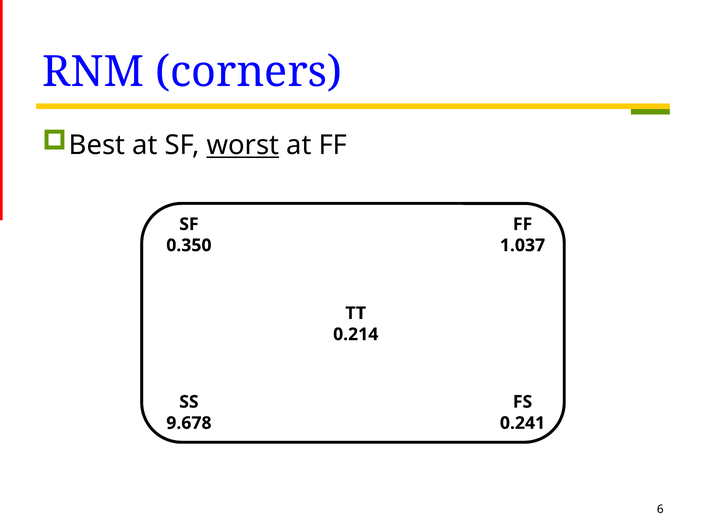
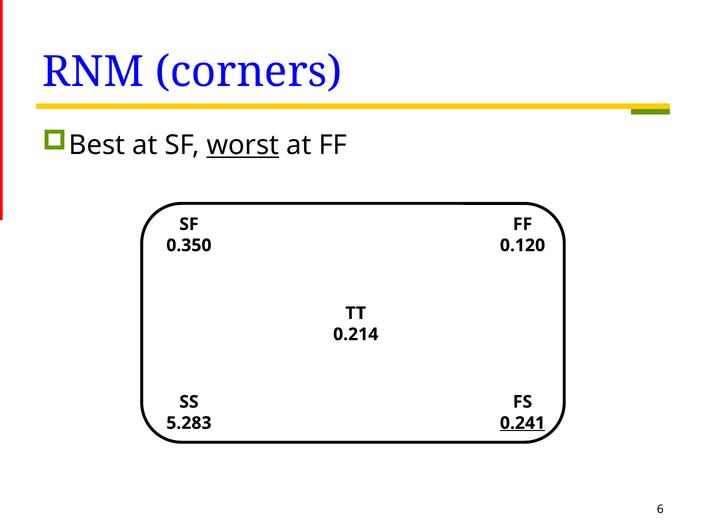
1.037: 1.037 -> 0.120 (523, 246)
9.678: 9.678 -> 5.283 (189, 423)
0.241 underline: none -> present (523, 423)
